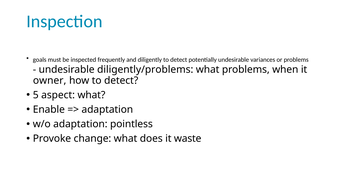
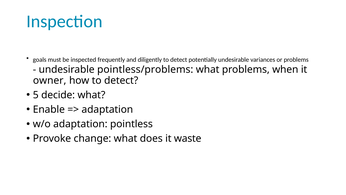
diligently/problems: diligently/problems -> pointless/problems (145, 69)
aspect: aspect -> decide (58, 95)
